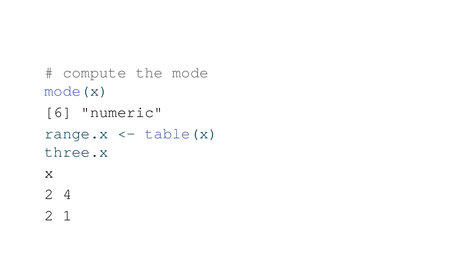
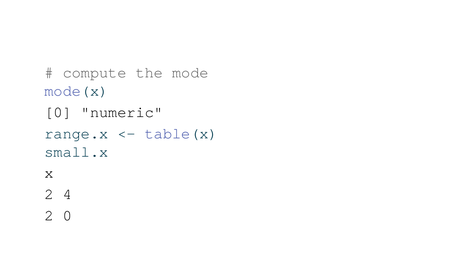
6: 6 -> 0 (58, 112)
three.x: three.x -> small.x (76, 151)
2 1: 1 -> 0 (67, 215)
